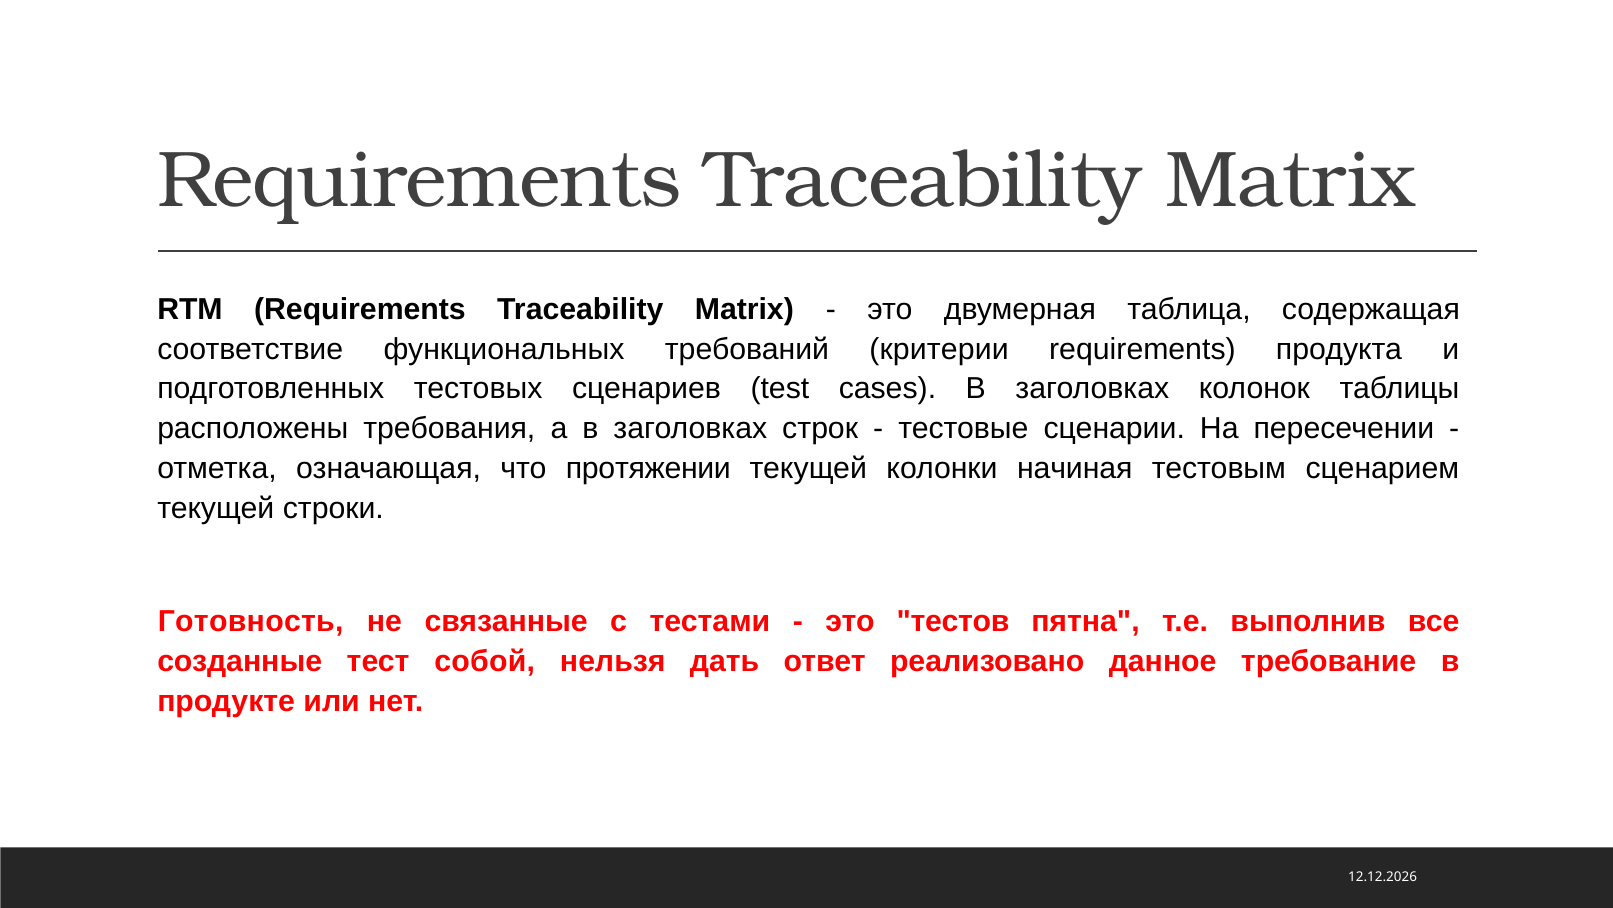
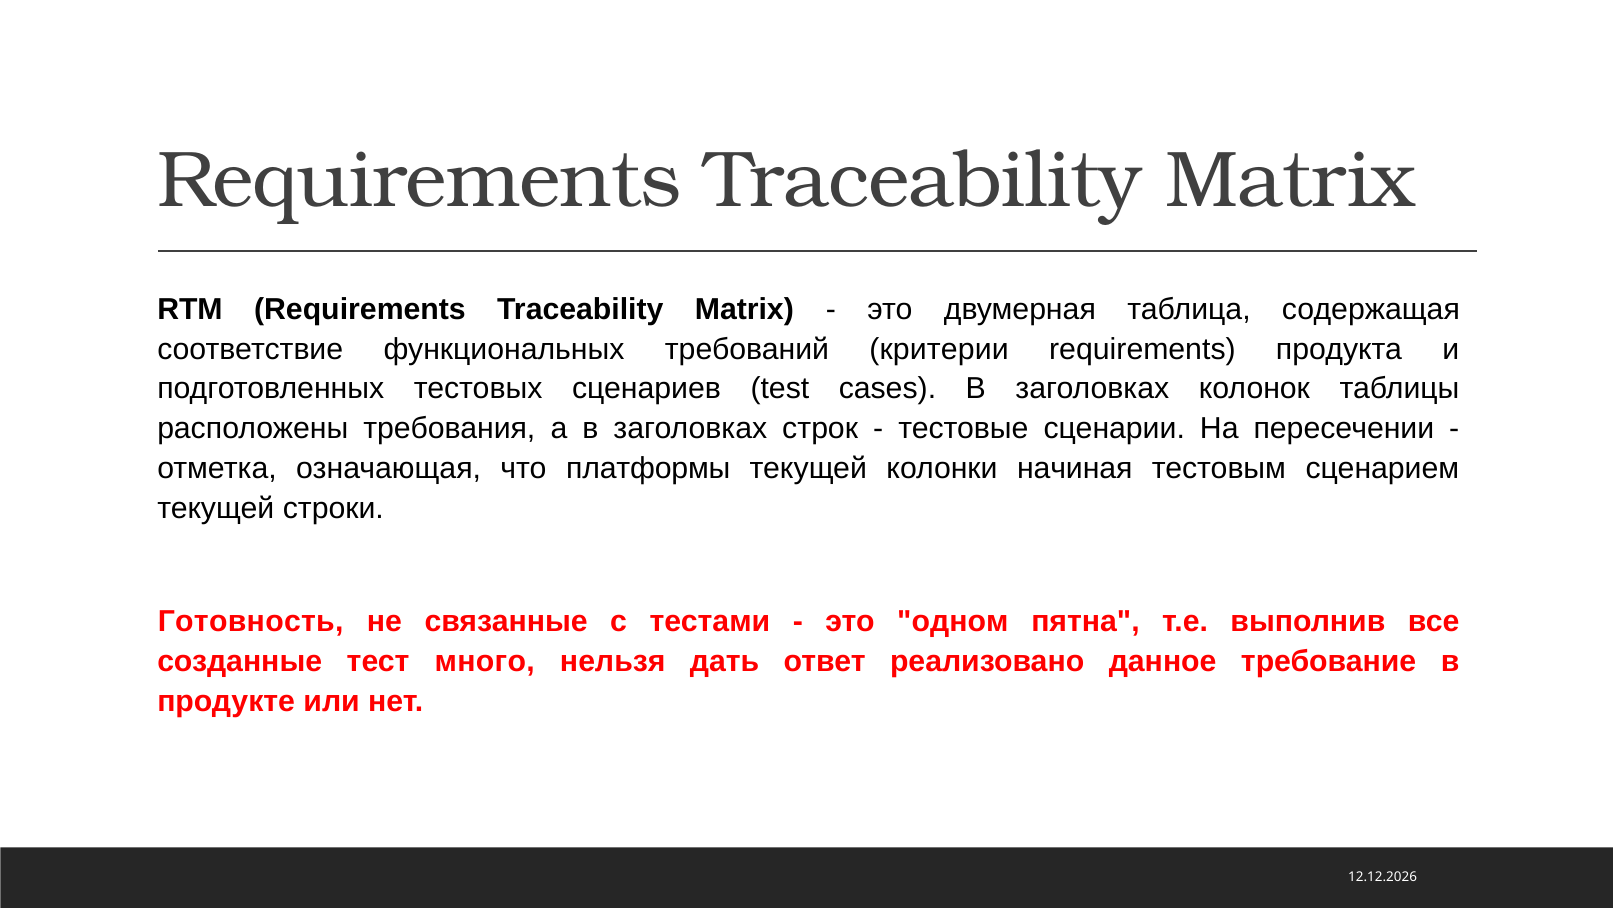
протяжении: протяжении -> платформы (648, 468)
тестов: тестов -> одном (953, 621)
собой: собой -> много (485, 661)
